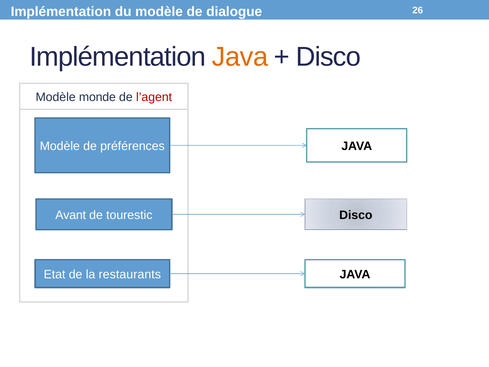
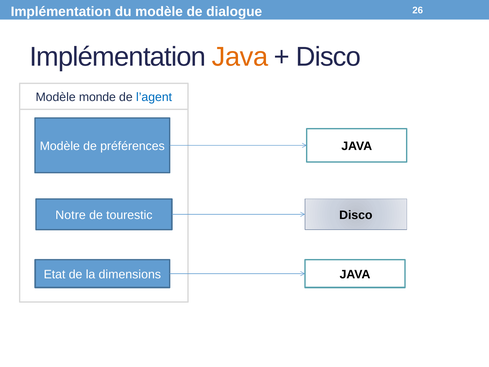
l’agent colour: red -> blue (154, 97)
Avant: Avant -> Notre (71, 215)
restaurants: restaurants -> dimensions (130, 274)
